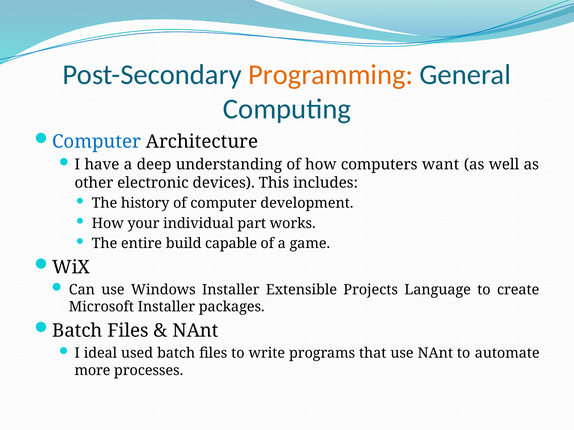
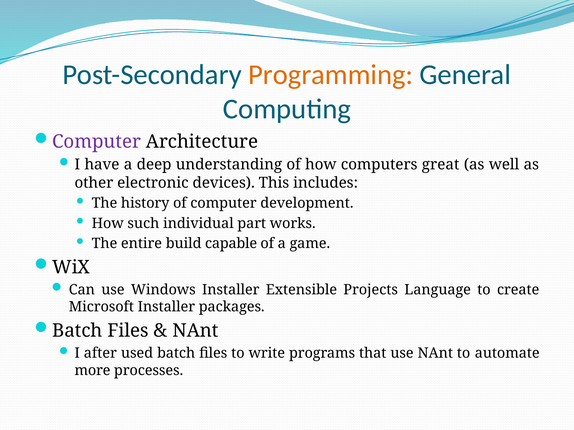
Computer colour: blue -> purple (97, 142)
want: want -> great (441, 165)
your: your -> such (143, 224)
ideal: ideal -> after (100, 353)
